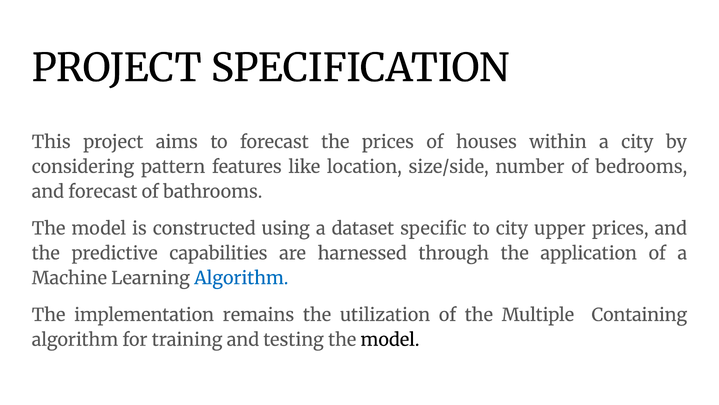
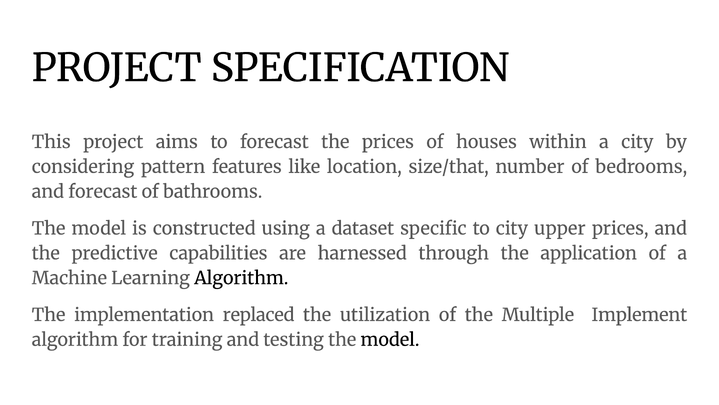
size/side: size/side -> size/that (449, 167)
Algorithm colour: blue -> black (241, 278)
remains: remains -> replaced (259, 315)
Containing: Containing -> Implement (639, 315)
